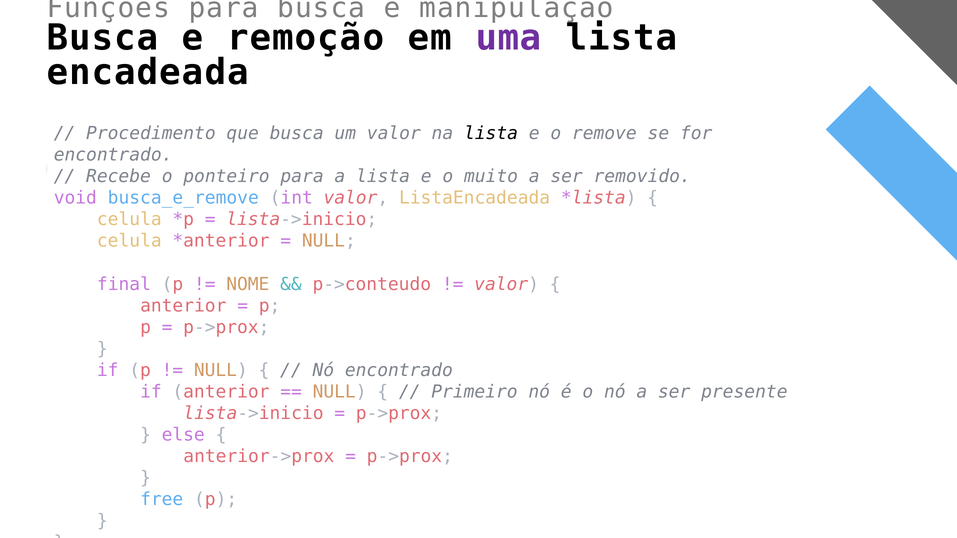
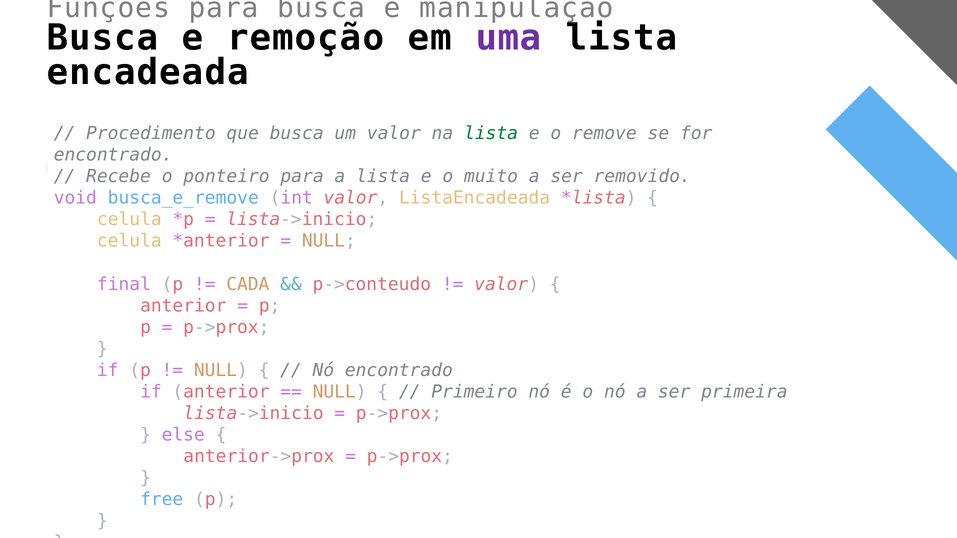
lista colour: black -> green (491, 134)
NOME: NOME -> CADA (248, 284)
presente: presente -> primeira (744, 392)
